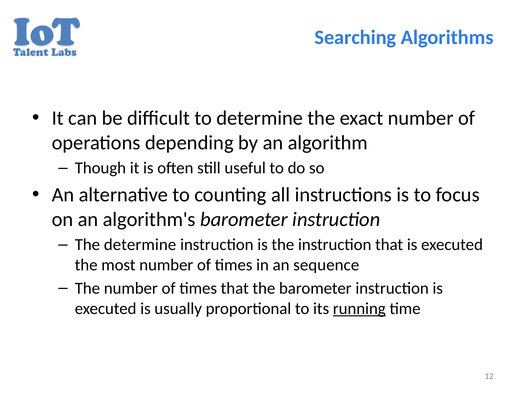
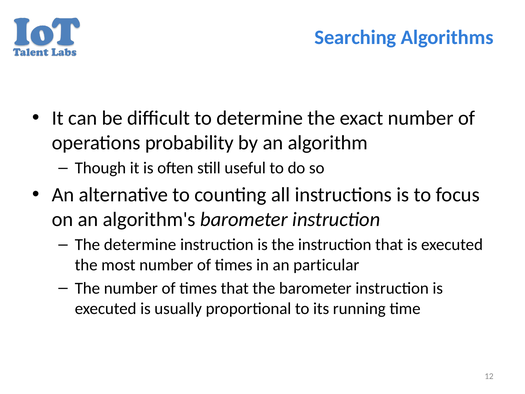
depending: depending -> probability (189, 143)
sequence: sequence -> particular (326, 265)
running underline: present -> none (359, 308)
